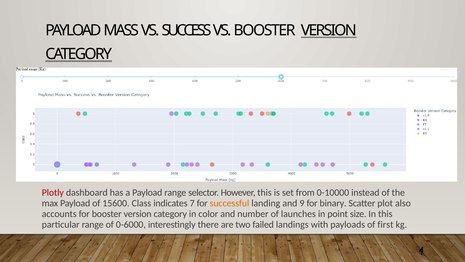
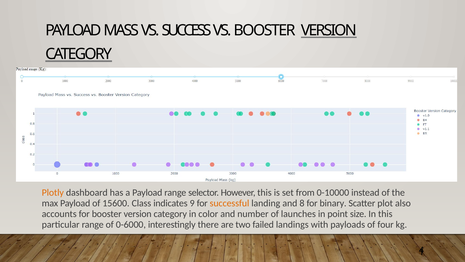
Plotly colour: red -> orange (53, 192)
7: 7 -> 9 (192, 203)
9: 9 -> 8 (302, 203)
first: first -> four (386, 224)
